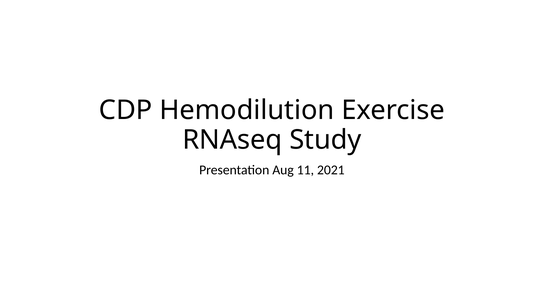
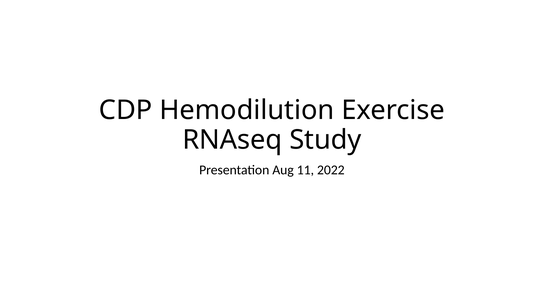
2021: 2021 -> 2022 (331, 170)
